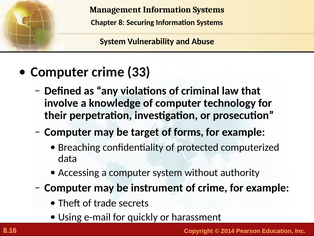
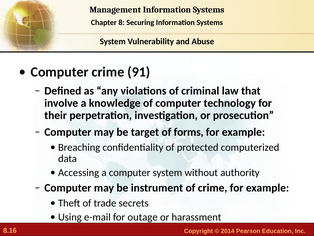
33: 33 -> 91 (139, 72)
quickly: quickly -> outage (143, 217)
